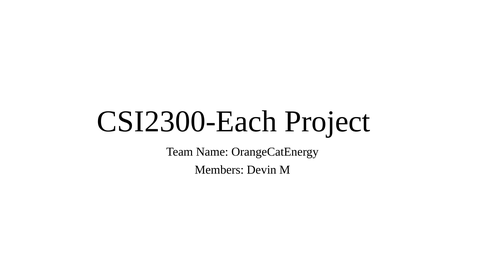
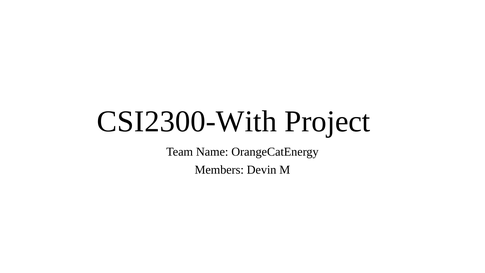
CSI2300-Each: CSI2300-Each -> CSI2300-With (187, 121)
